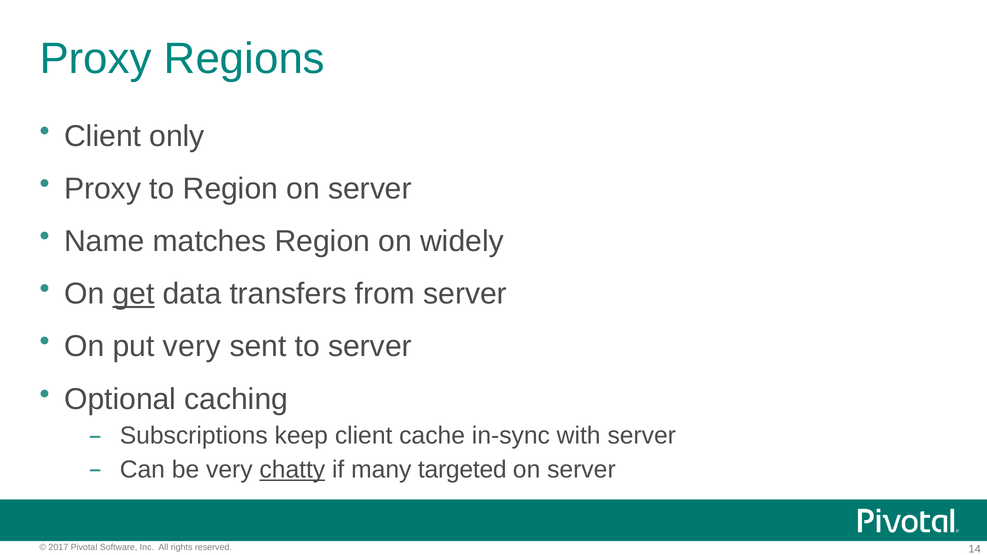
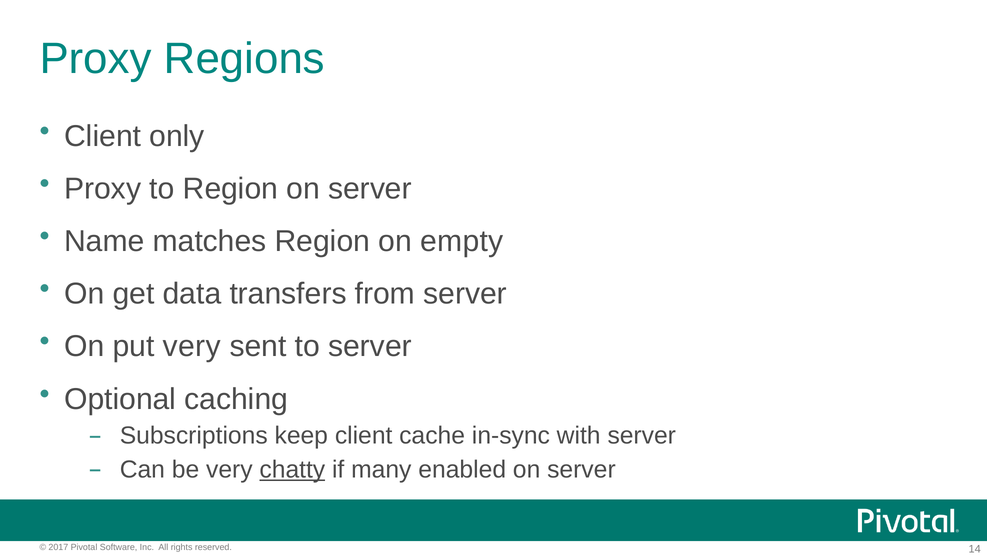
widely: widely -> empty (462, 241)
get underline: present -> none (134, 294)
targeted: targeted -> enabled (462, 470)
